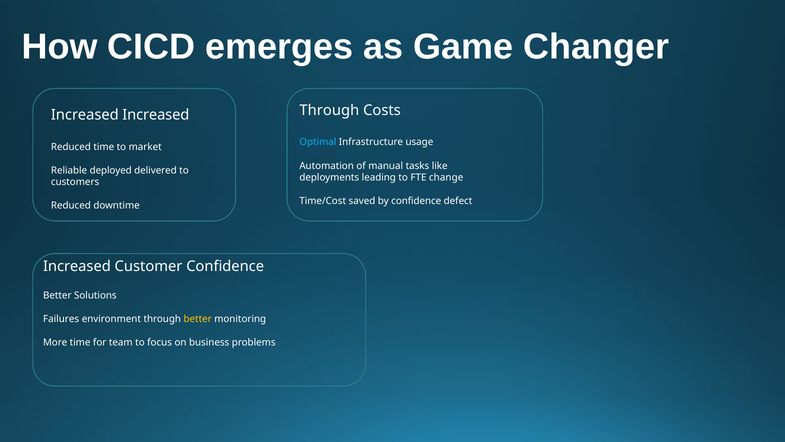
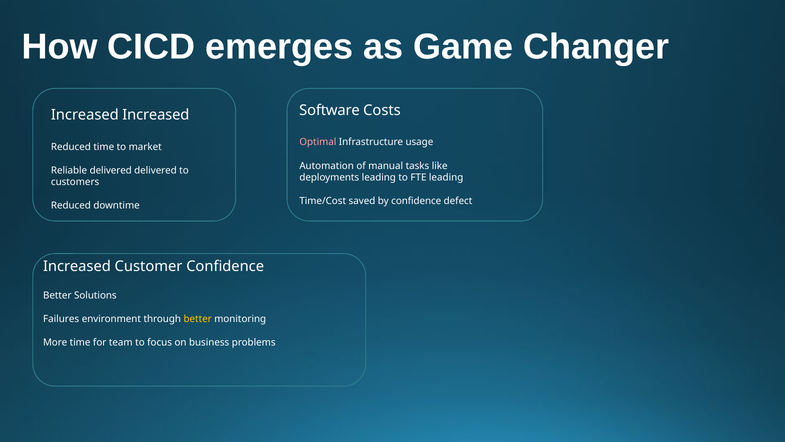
Through: Through -> Software (329, 110)
Optimal colour: light blue -> pink (318, 142)
Reliable deployed: deployed -> delivered (111, 170)
FTE change: change -> leading (446, 177)
